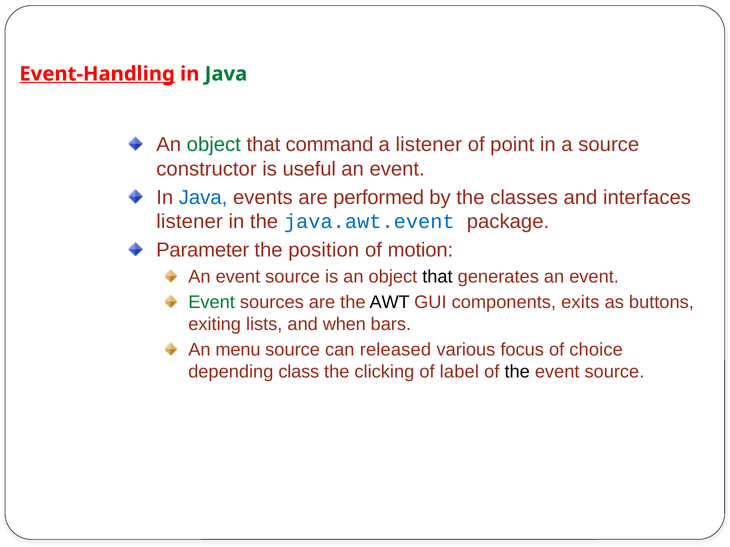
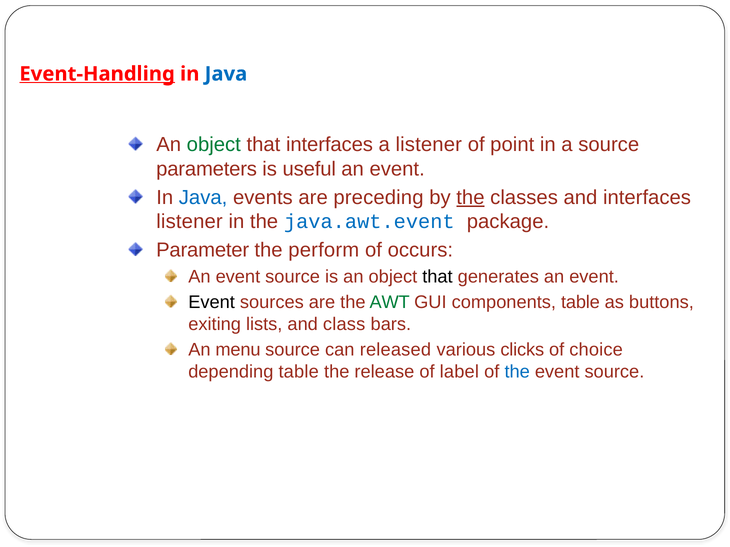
Java colour: green -> blue (226, 74)
that command: command -> interfaces (330, 145)
constructor: constructor -> parameters (207, 169)
performed: performed -> preceding (378, 198)
the underline: none -> present (470, 198)
position: position -> perform (324, 250)
motion: motion -> occurs (420, 250)
Event colour: green -> black (212, 303)
AWT colour: black -> green (390, 303)
components exits: exits -> table (580, 303)
when: when -> class (344, 324)
focus: focus -> clicks (522, 350)
depending class: class -> table (299, 372)
clicking: clicking -> release (384, 372)
the colour: black -> blue (517, 372)
